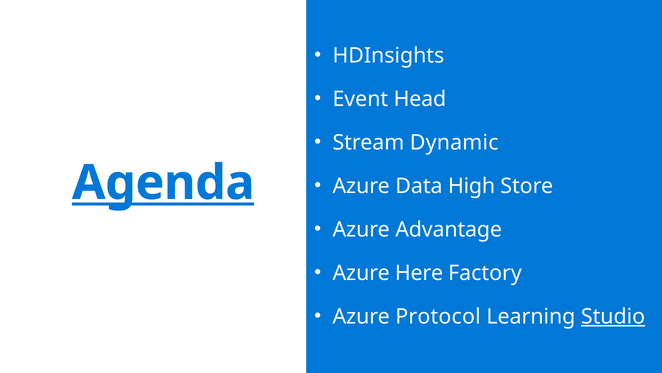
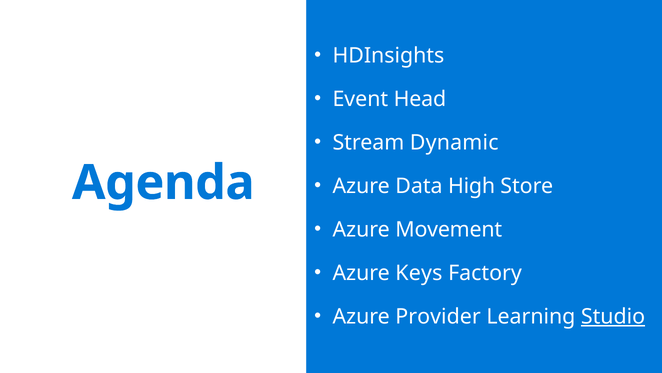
Agenda underline: present -> none (163, 183)
Advantage: Advantage -> Movement (449, 229)
Here: Here -> Keys (419, 273)
Protocol: Protocol -> Provider (438, 316)
